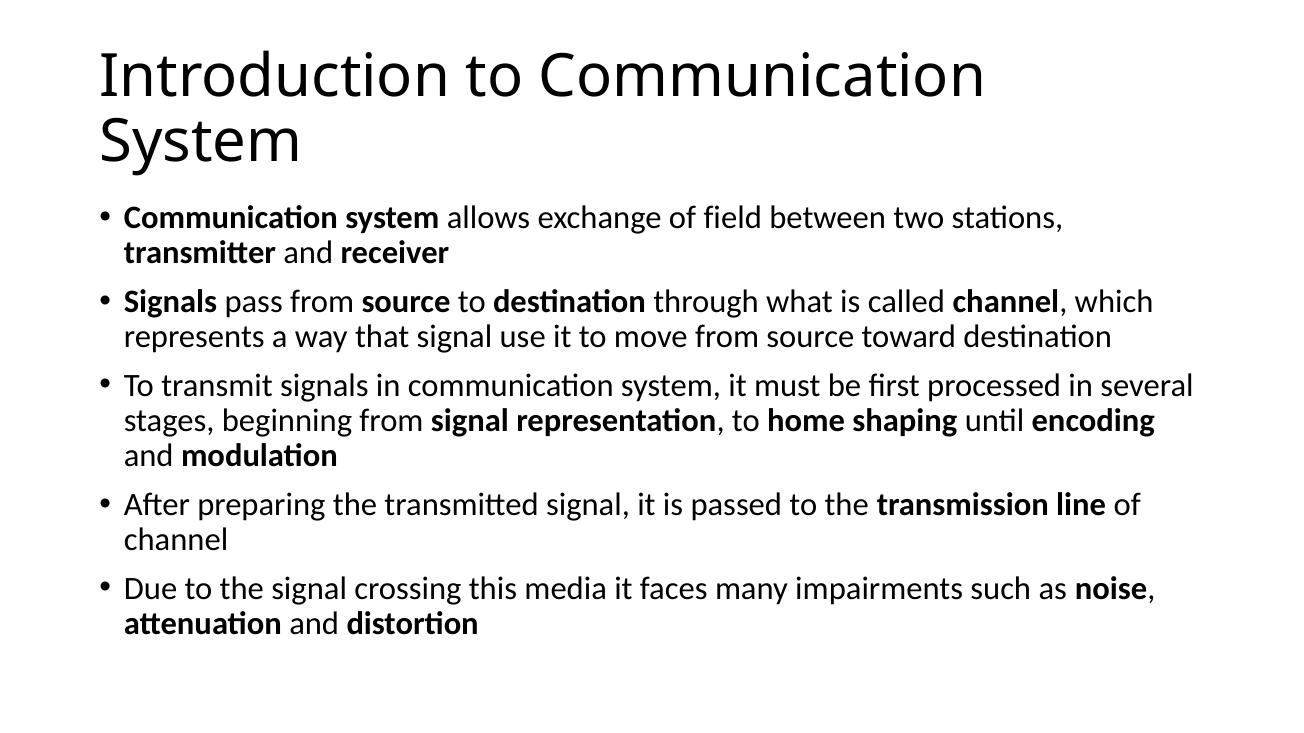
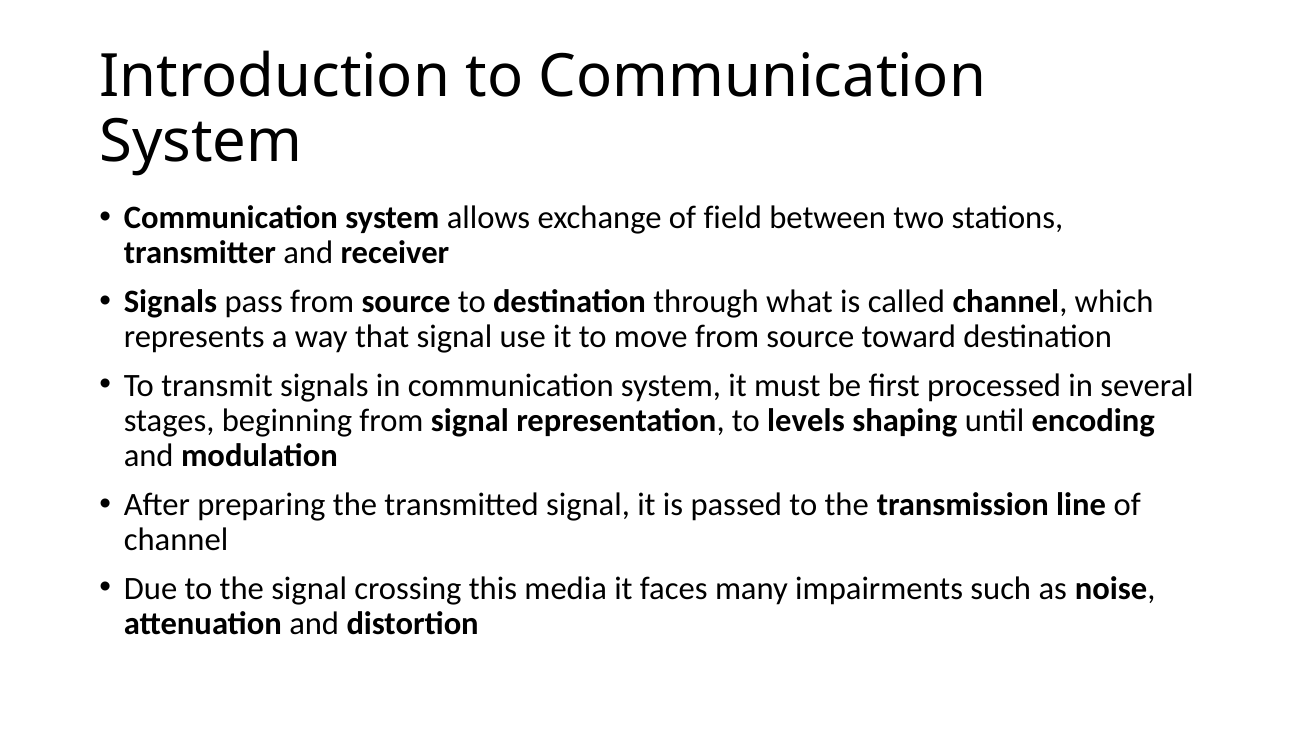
home: home -> levels (806, 421)
